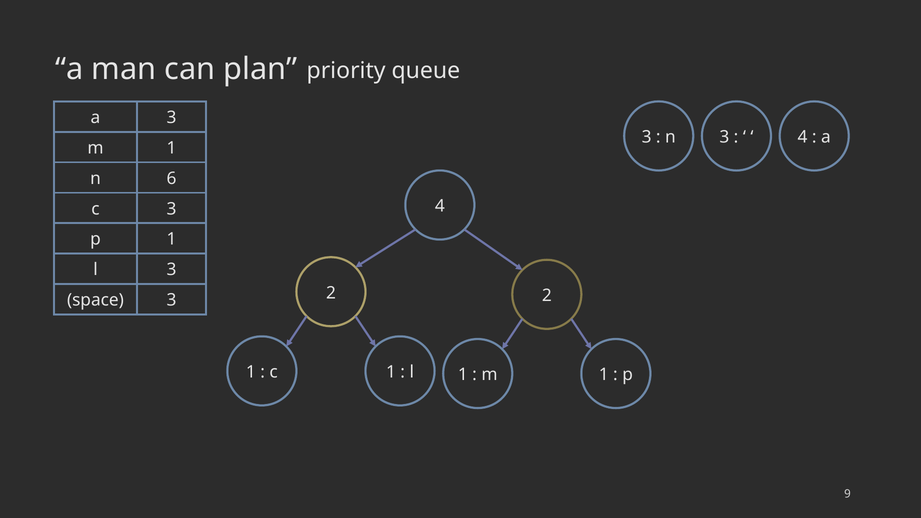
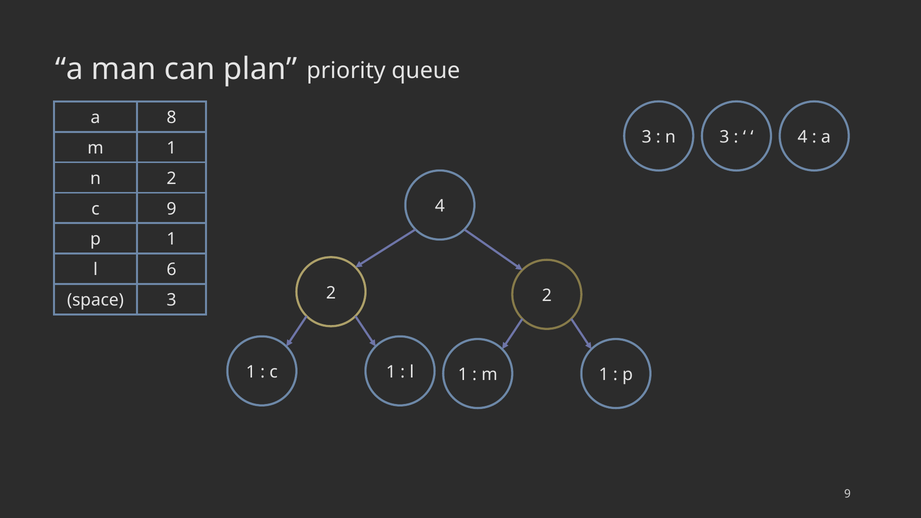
a 3: 3 -> 8 (171, 118)
n 6: 6 -> 2 (171, 178)
c 3: 3 -> 9 (171, 209)
3: 3 -> 6 (171, 270)
